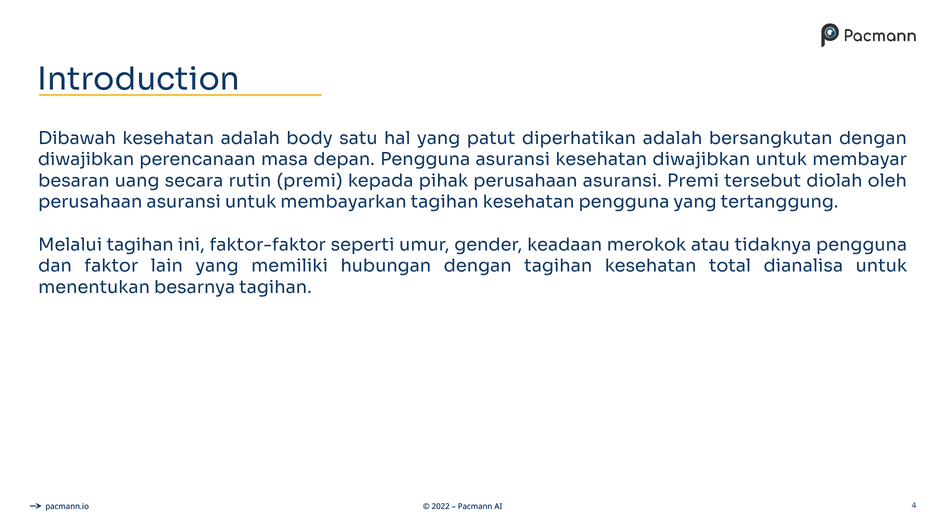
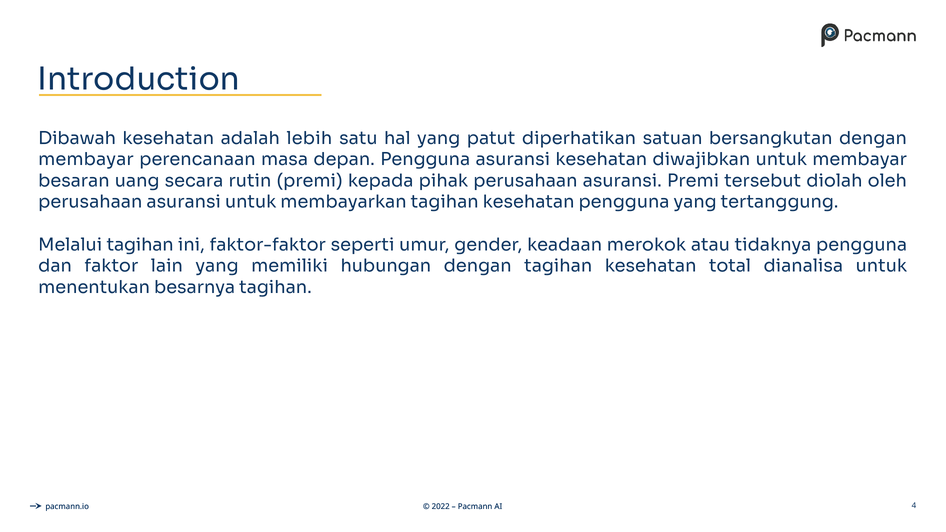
body: body -> lebih (309, 138)
diperhatikan adalah: adalah -> satuan (673, 138)
diwajibkan: diwajibkan -> membayar (86, 160)
